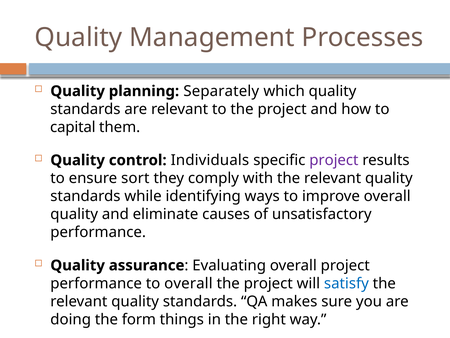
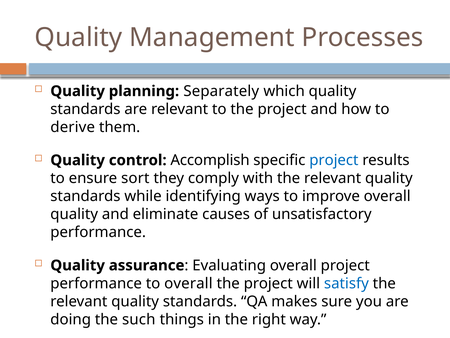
capital: capital -> derive (73, 127)
Individuals: Individuals -> Accomplish (210, 160)
project colour: purple -> blue (334, 160)
form: form -> such (139, 319)
